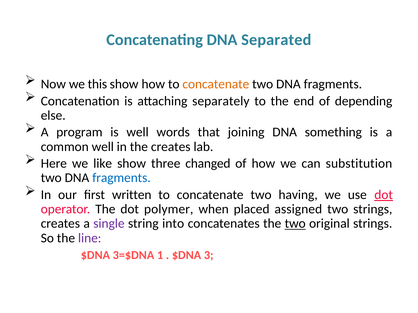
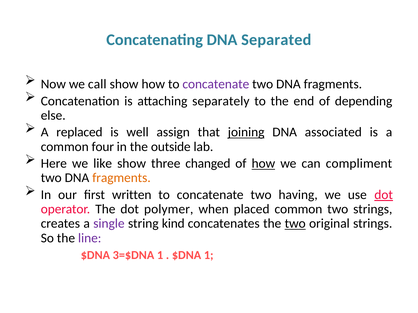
this: this -> call (97, 84)
concatenate colour: orange -> purple (216, 84)
program: program -> replaced (79, 132)
words: words -> assign (173, 132)
joining underline: none -> present (246, 132)
something: something -> associated (333, 132)
common well: well -> four (103, 147)
the creates: creates -> outside (171, 147)
how underline: none -> present (263, 164)
substitution: substitution -> compliment (359, 164)
fragments colour: blue -> orange (121, 178)
placed assigned: assigned -> common (298, 210)
into: into -> kind (173, 224)
$DNA 3: 3 -> 1 (209, 256)
